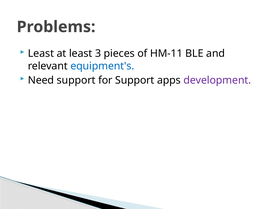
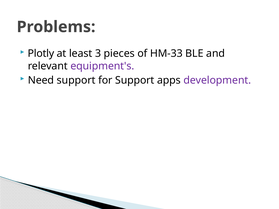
Least: Least -> Plotly (41, 54)
HM-11: HM-11 -> HM-33 (166, 54)
equipment's colour: blue -> purple (102, 66)
